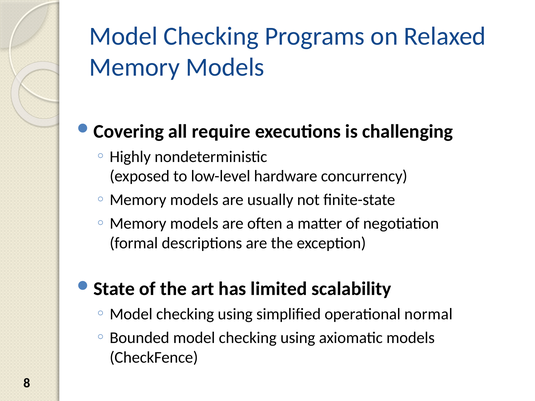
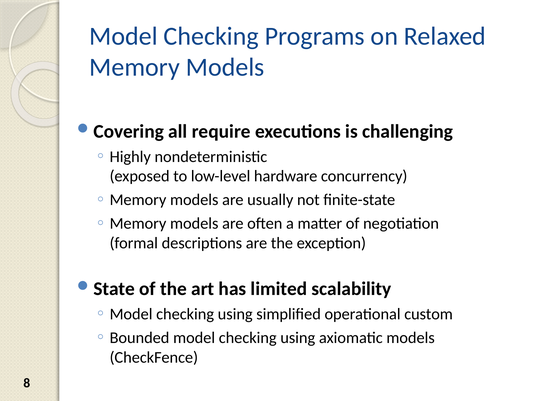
normal: normal -> custom (429, 314)
